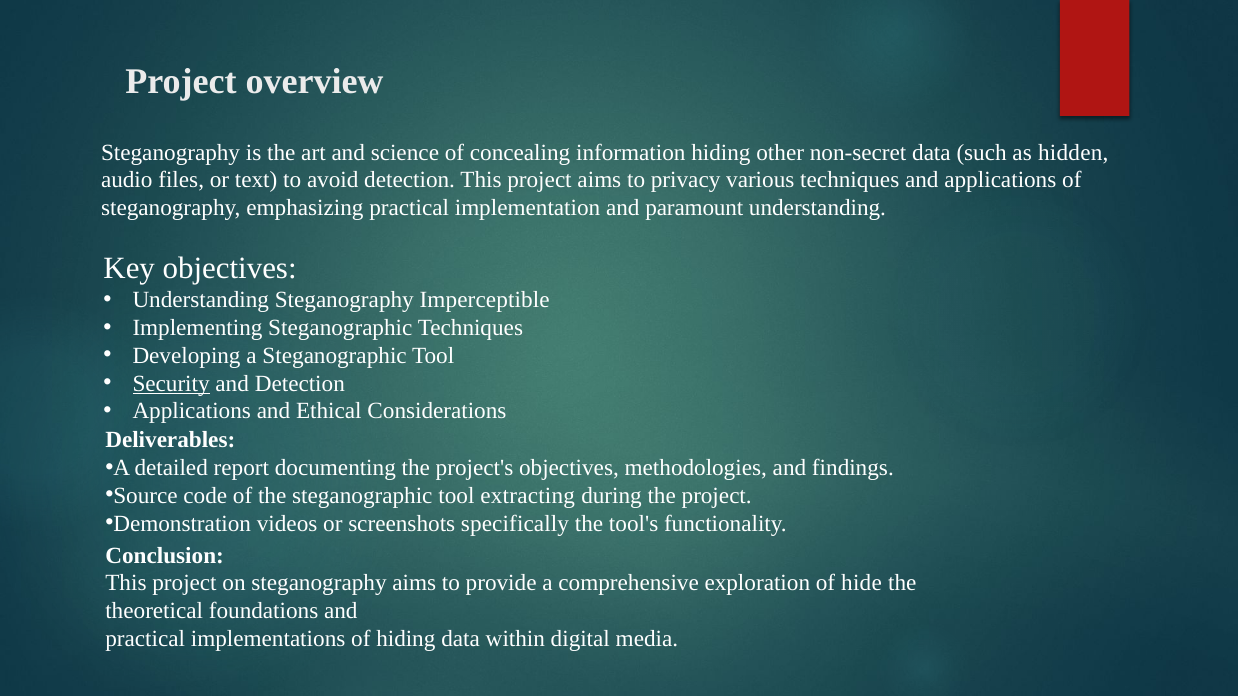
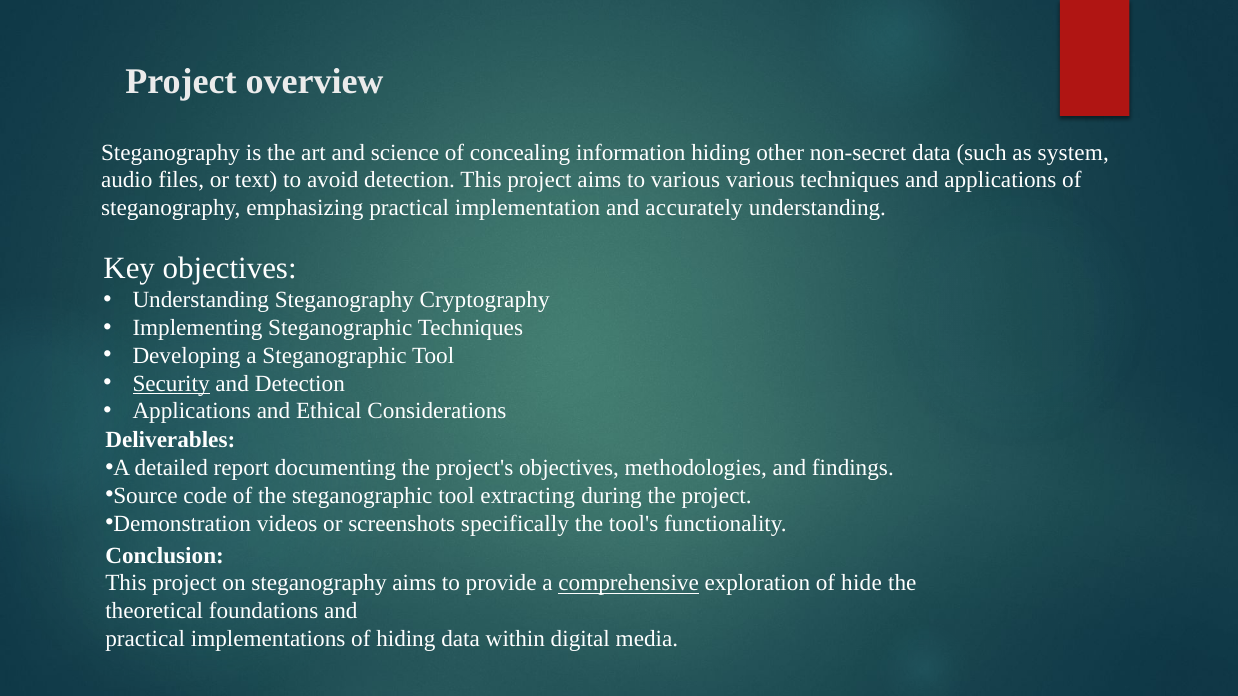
hidden: hidden -> system (1073, 152)
to privacy: privacy -> various (686, 180)
paramount: paramount -> accurately (694, 208)
Imperceptible: Imperceptible -> Cryptography (485, 300)
comprehensive underline: none -> present (629, 584)
